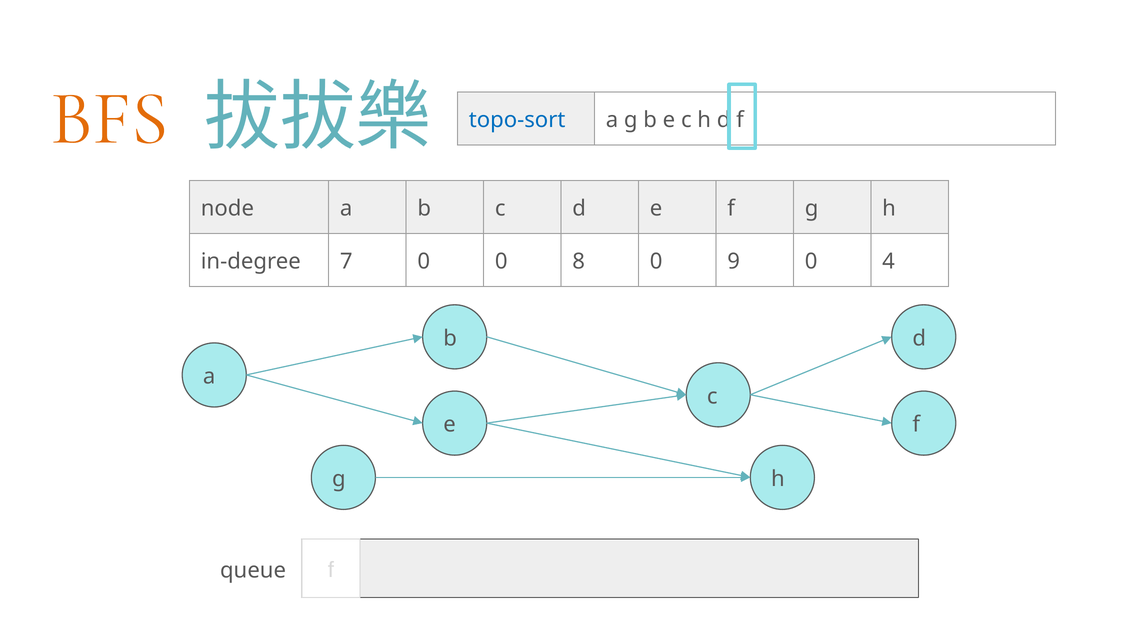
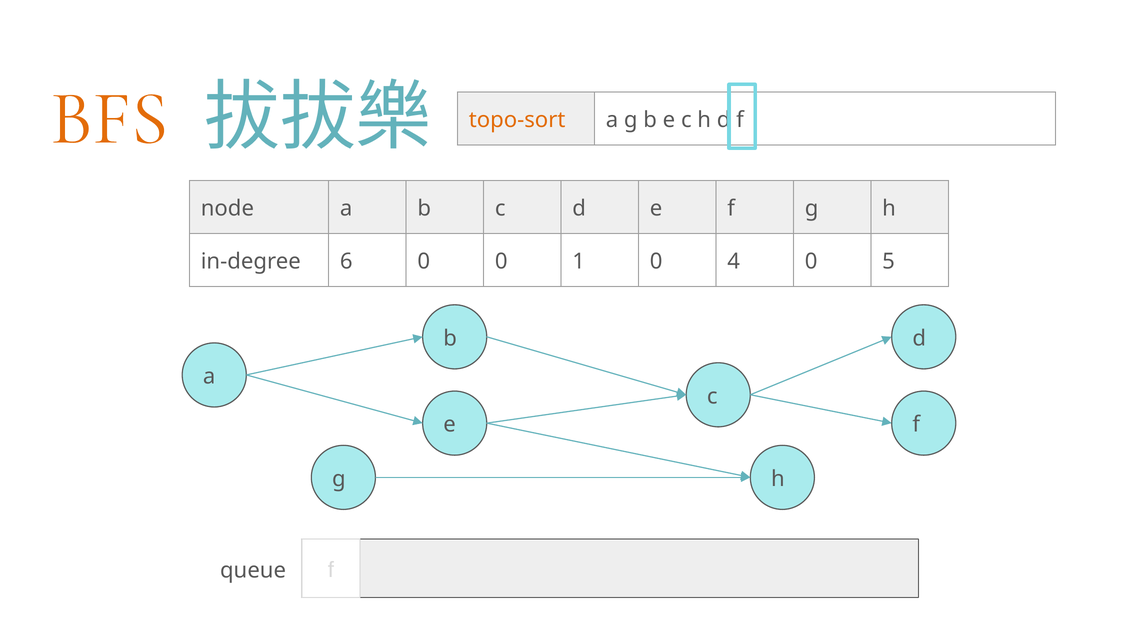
topo-sort colour: blue -> orange (517, 120)
7: 7 -> 6 (346, 261)
8: 8 -> 1 (579, 261)
9: 9 -> 4 (734, 261)
4: 4 -> 5 (889, 261)
